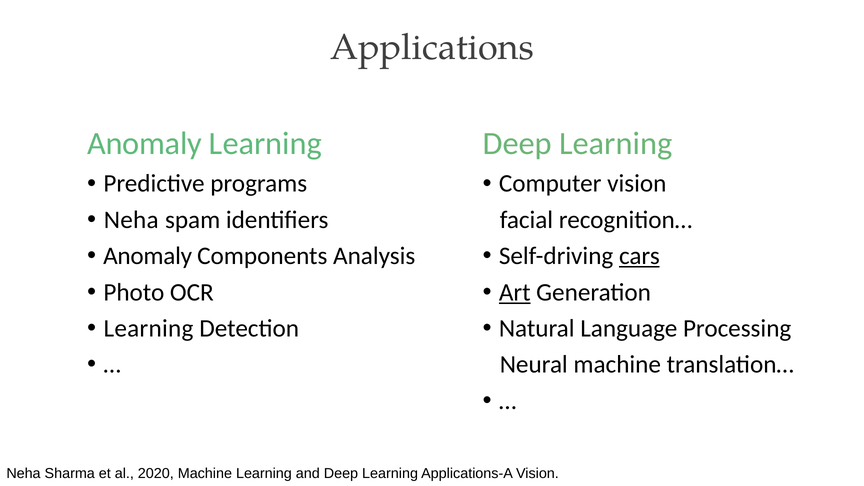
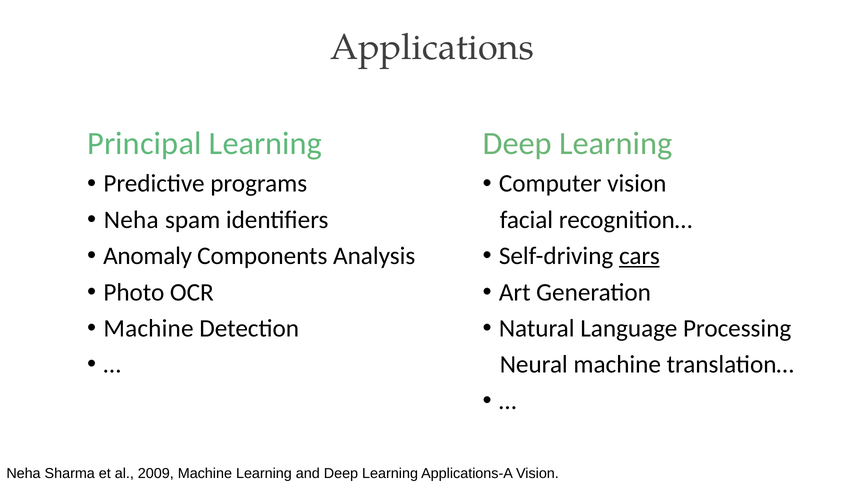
Anomaly: Anomaly -> Principal (144, 144)
Art underline: present -> none (515, 292)
Learning: Learning -> Machine (148, 328)
2020: 2020 -> 2009 (156, 474)
